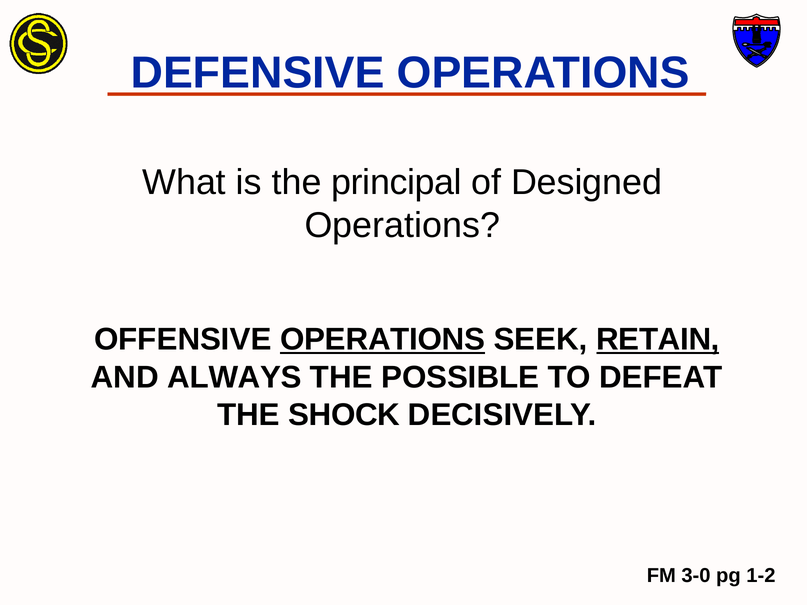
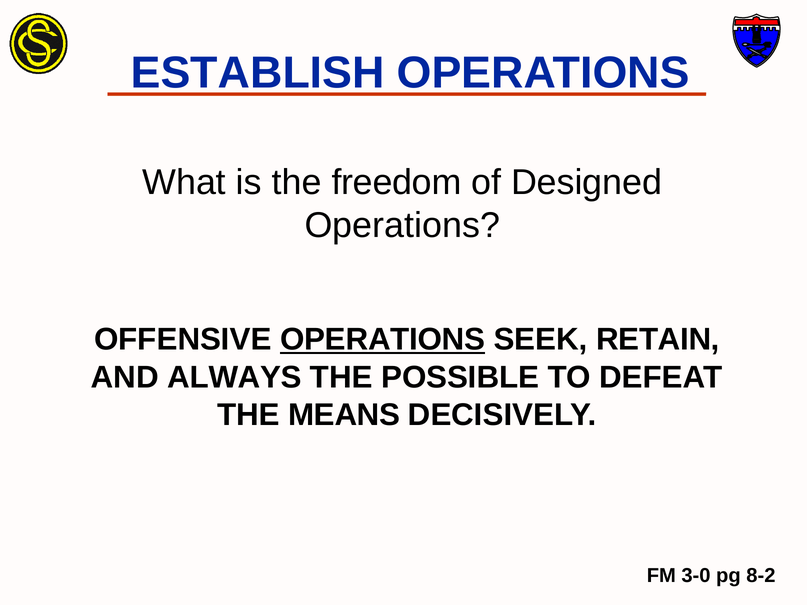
DEFENSIVE: DEFENSIVE -> ESTABLISH (258, 73)
principal: principal -> freedom (397, 183)
RETAIN underline: present -> none (658, 340)
SHOCK: SHOCK -> MEANS (344, 415)
1-2: 1-2 -> 8-2 (761, 576)
